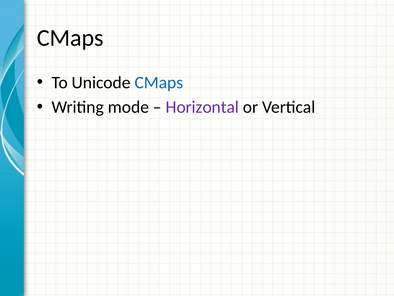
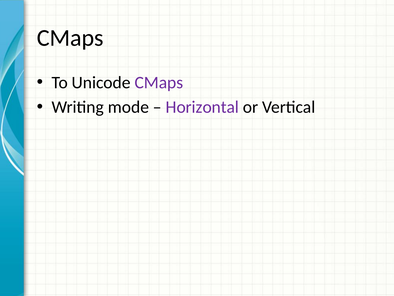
CMaps colour: blue -> purple (159, 82)
